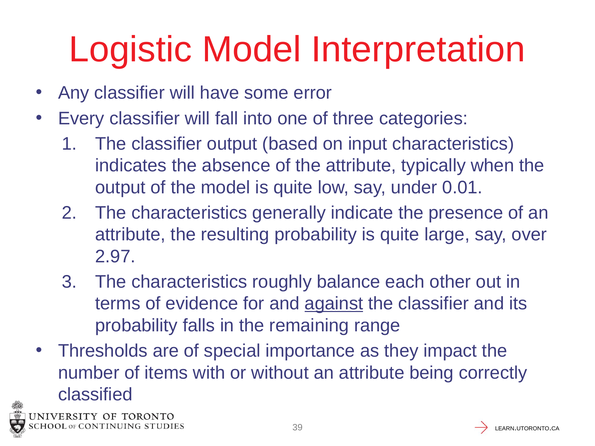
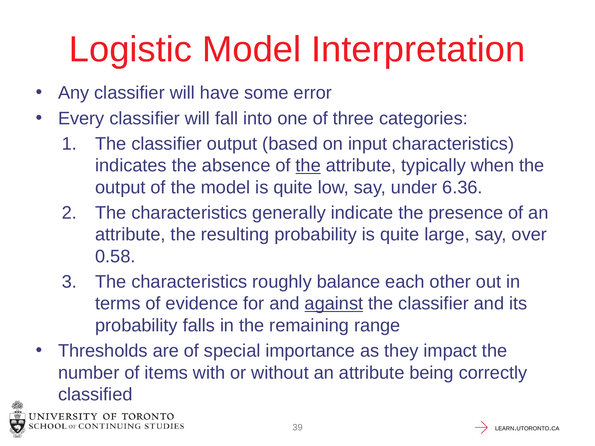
the underline: none -> present (308, 166)
0.01: 0.01 -> 6.36 (462, 188)
2.97: 2.97 -> 0.58 (115, 257)
